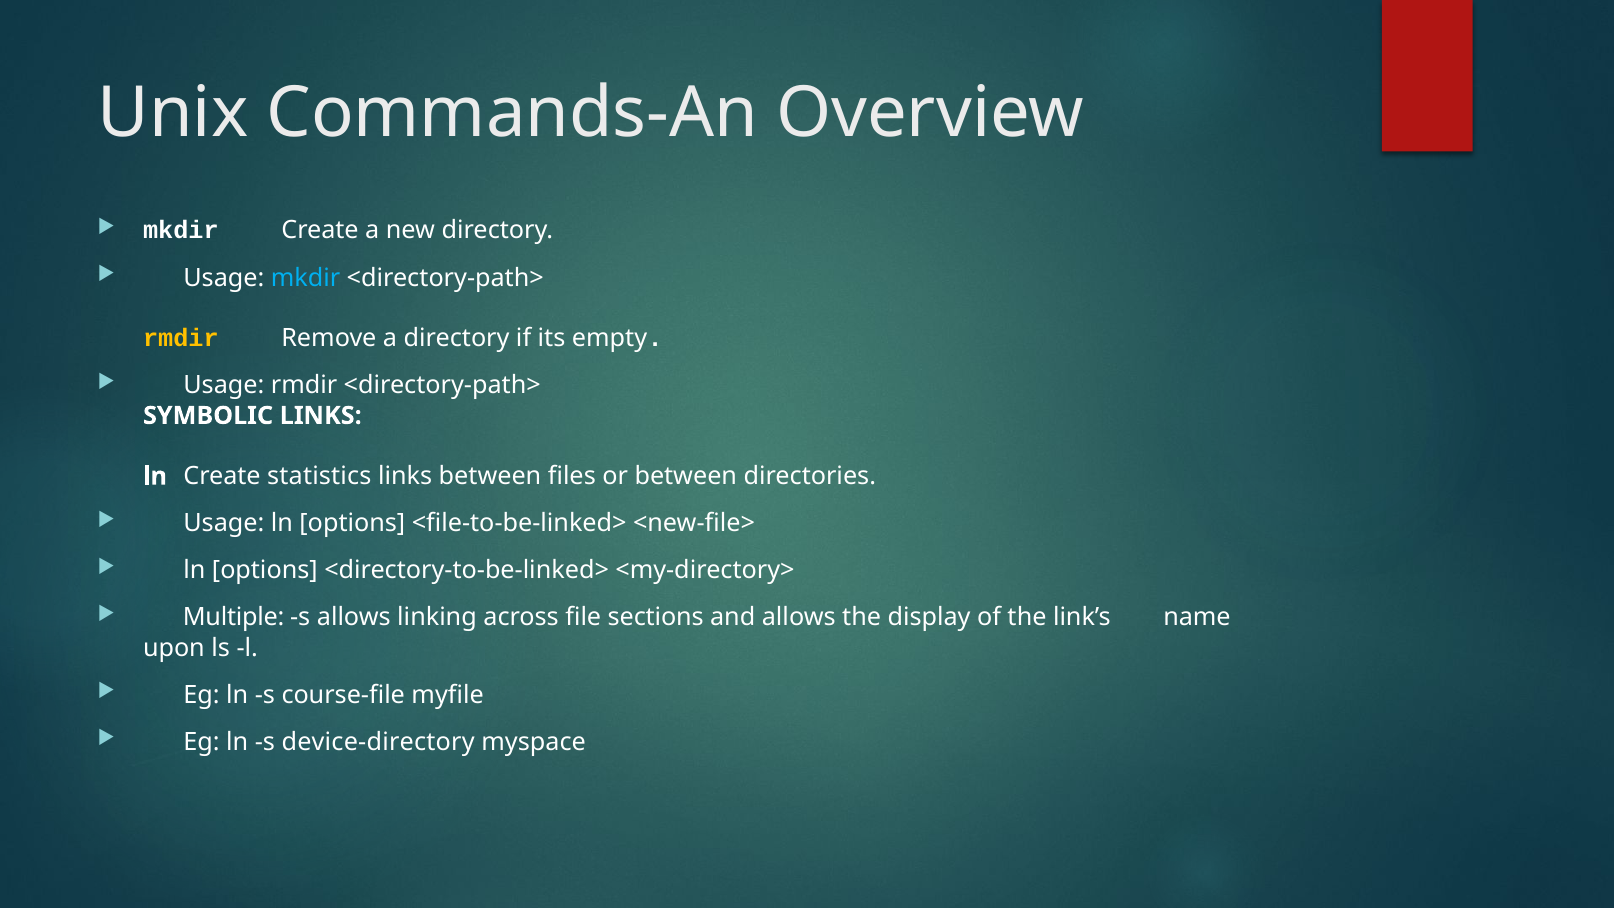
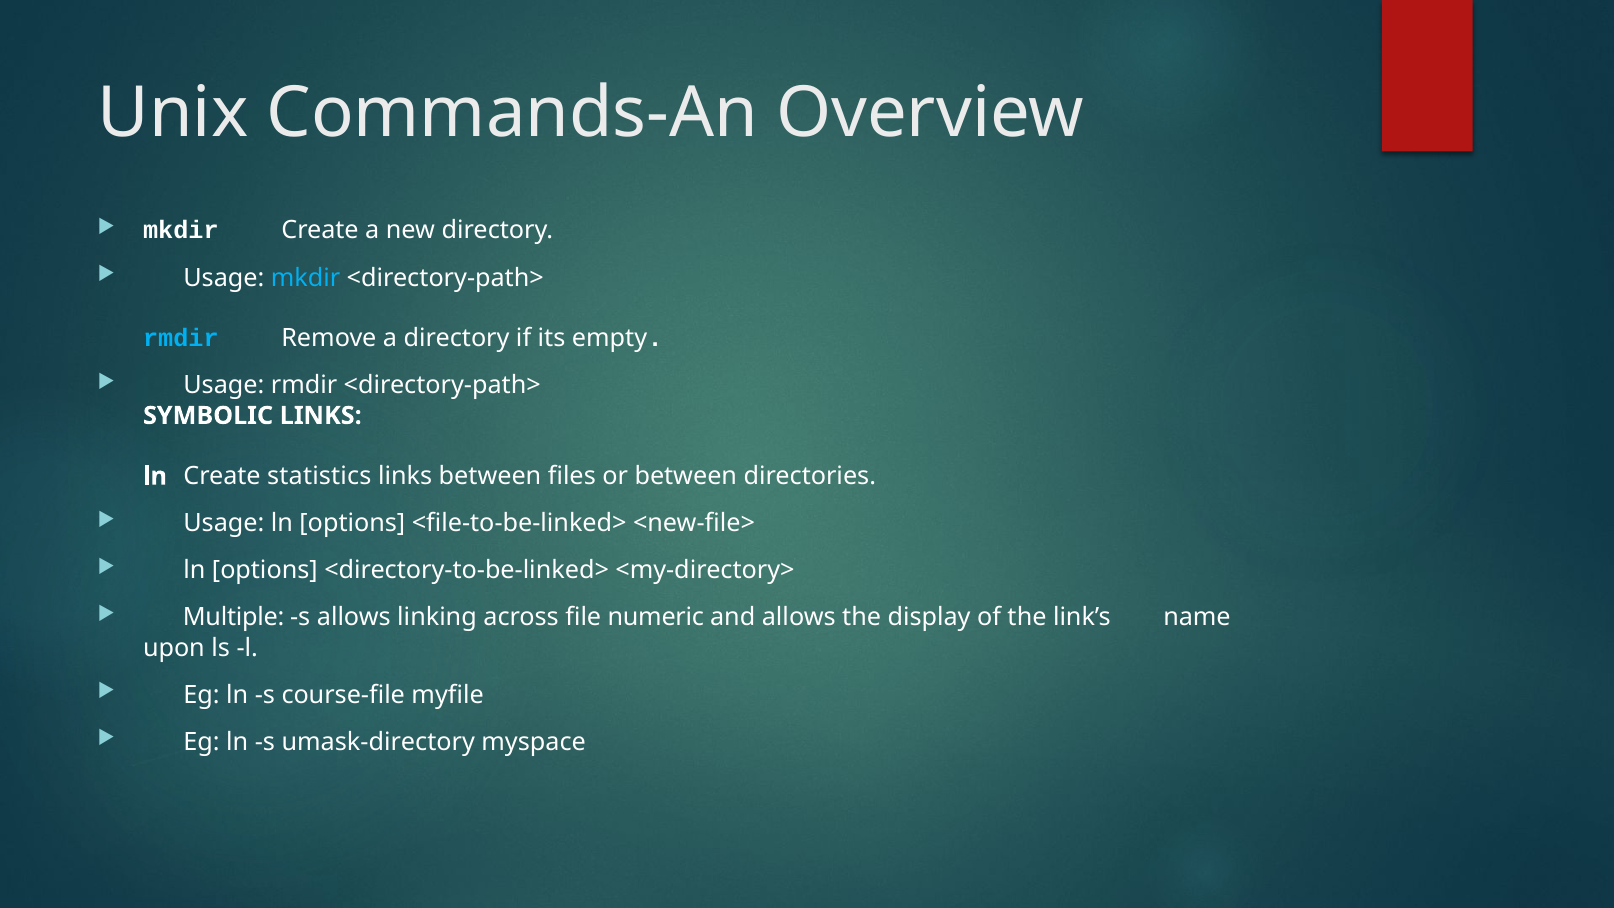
rmdir colour: yellow -> light blue (181, 338)
sections: sections -> numeric (656, 617)
device-directory: device-directory -> umask-directory (378, 742)
